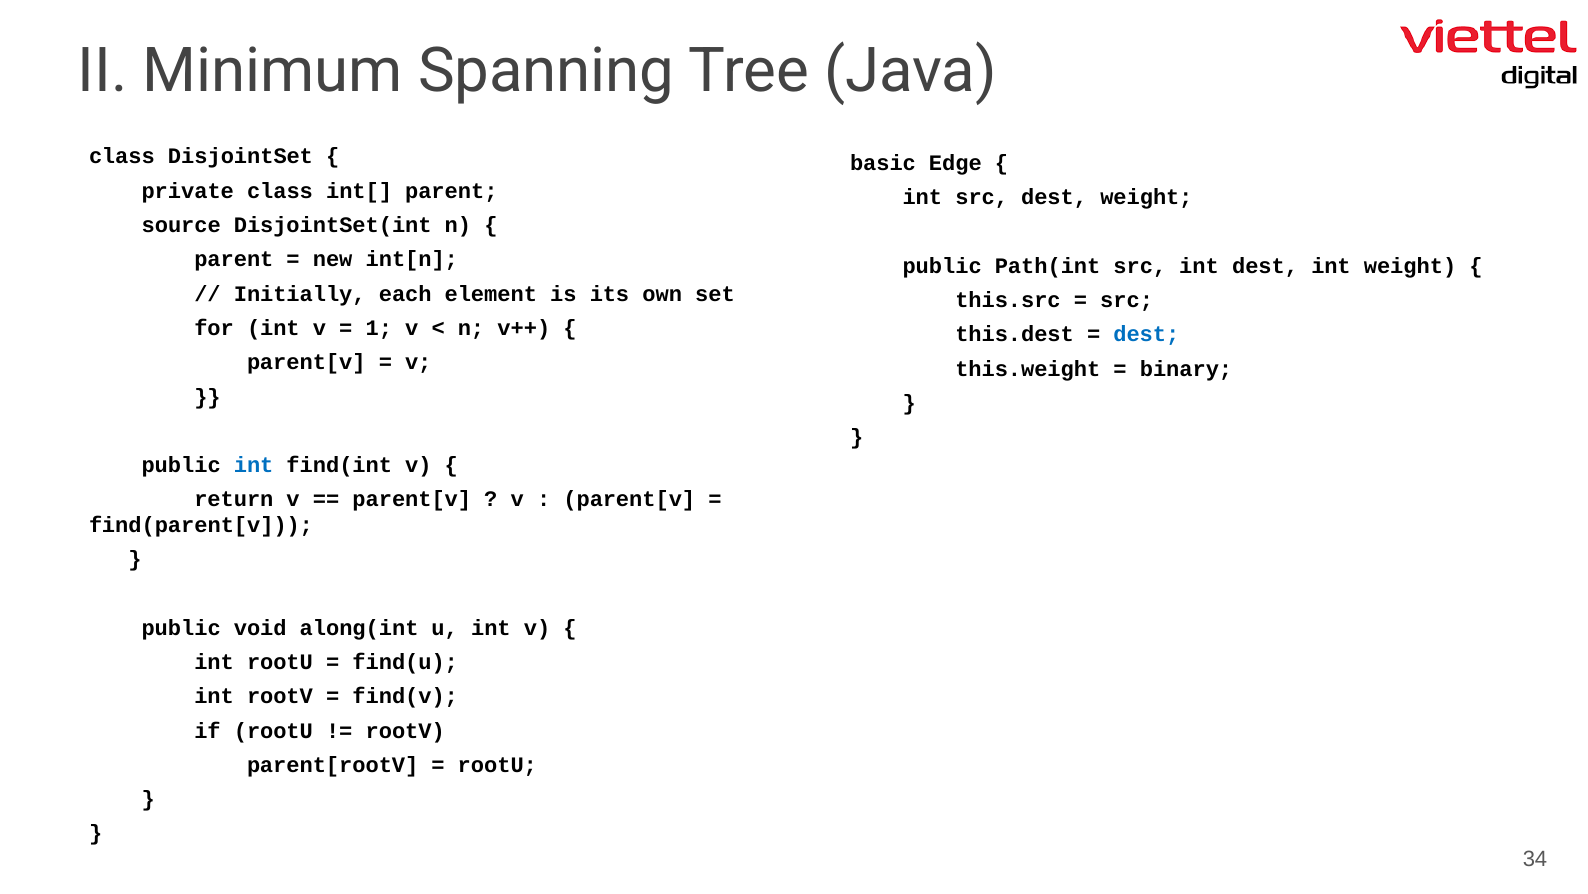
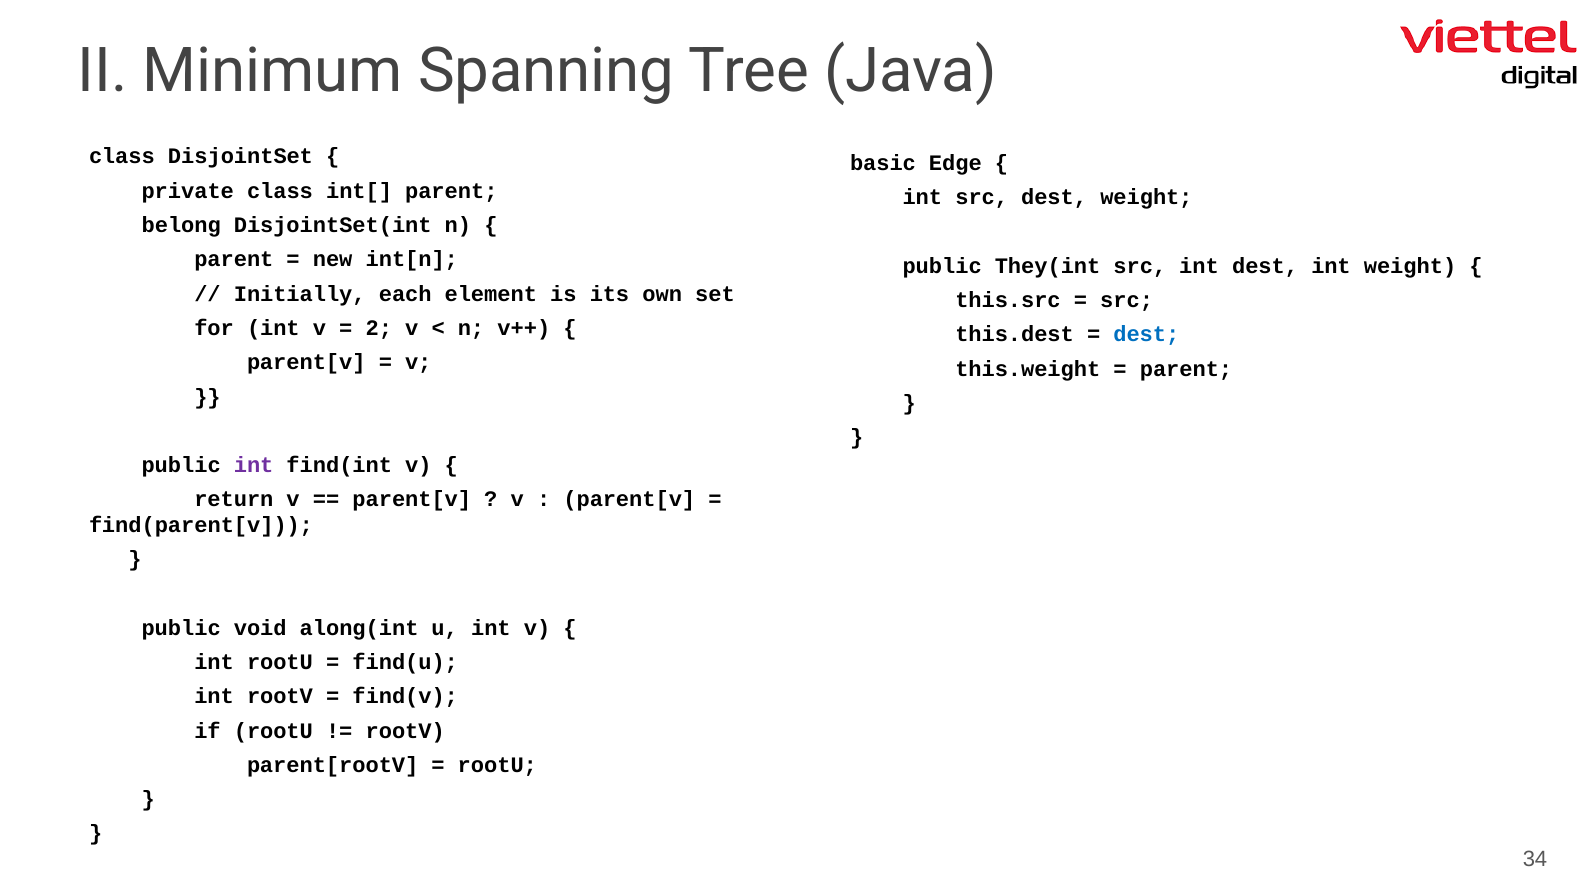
source: source -> belong (181, 225)
Path(int: Path(int -> They(int (1048, 266)
1: 1 -> 2 (379, 328)
binary: binary -> parent (1186, 368)
int colour: blue -> purple (254, 465)
